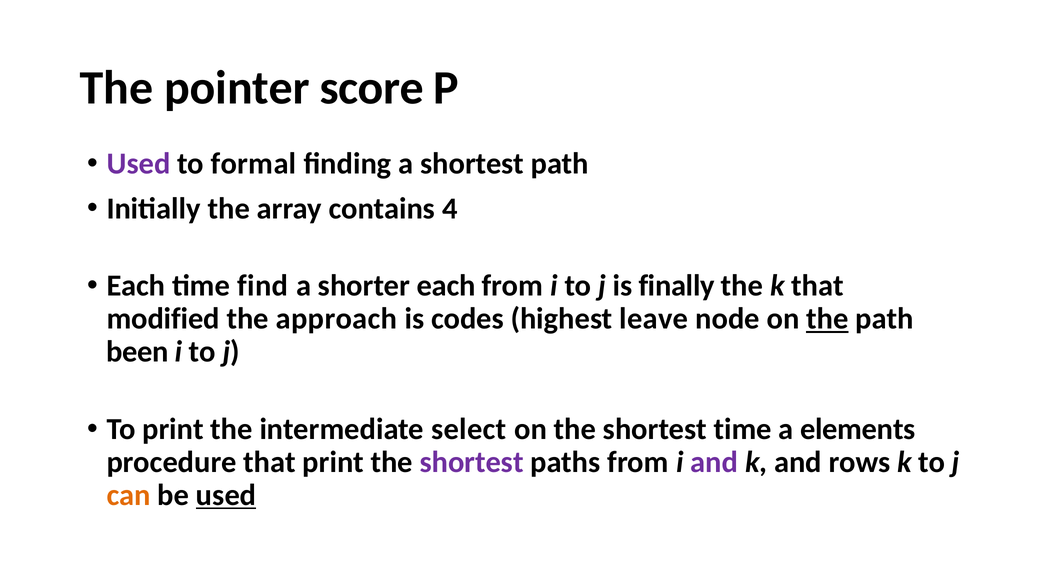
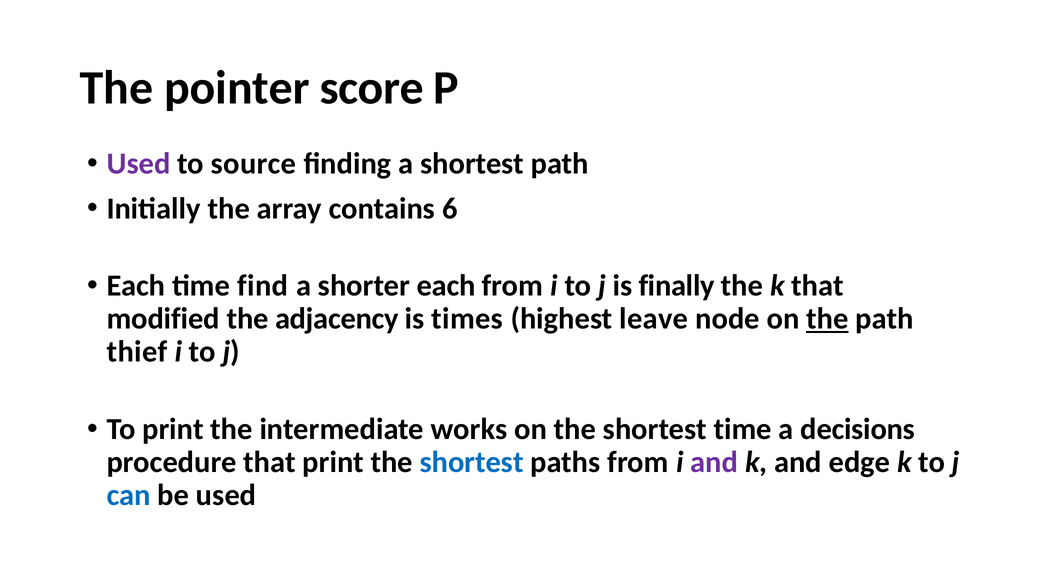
formal: formal -> source (254, 164)
4: 4 -> 6 (450, 209)
approach: approach -> adjacency (337, 319)
codes: codes -> times (467, 319)
been: been -> thief (137, 352)
select: select -> works (469, 429)
elements: elements -> decisions (858, 429)
shortest colour: purple -> blue (472, 462)
rows: rows -> edge (859, 462)
can colour: orange -> blue (129, 495)
used underline: present -> none (226, 495)
